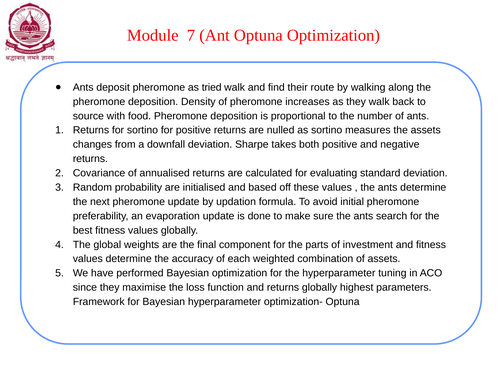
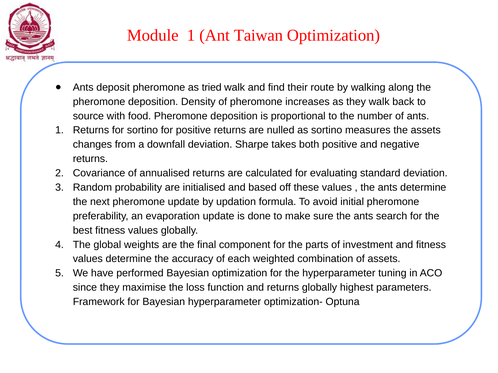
Module 7: 7 -> 1 (191, 35)
Ant Optuna: Optuna -> Taiwan (258, 35)
